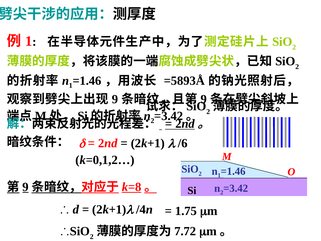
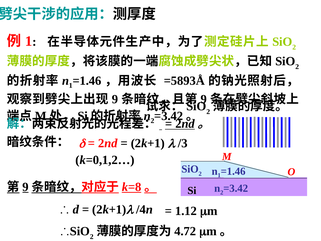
/6: /6 -> /3 (183, 143)
1.75: 1.75 -> 1.12 (186, 211)
7.72: 7.72 -> 4.72 (185, 231)
